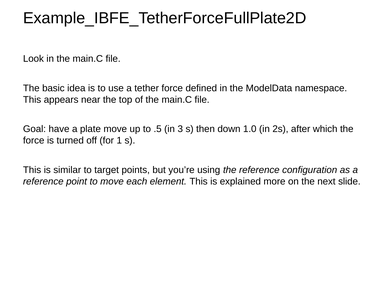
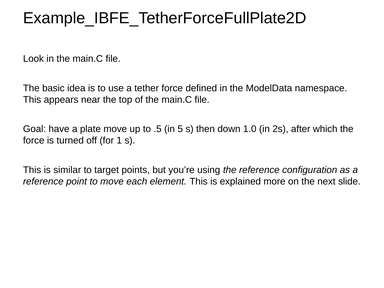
3: 3 -> 5 (180, 129)
